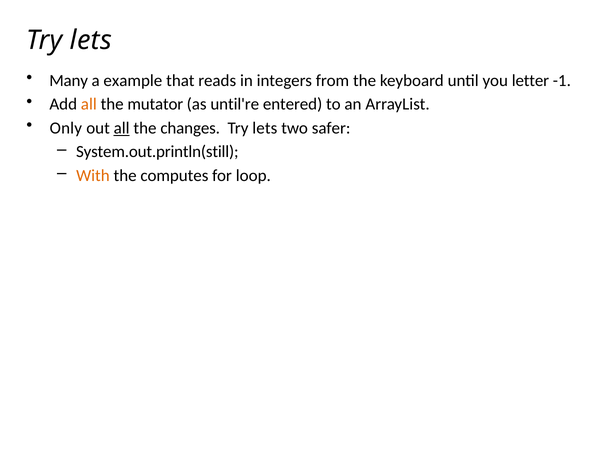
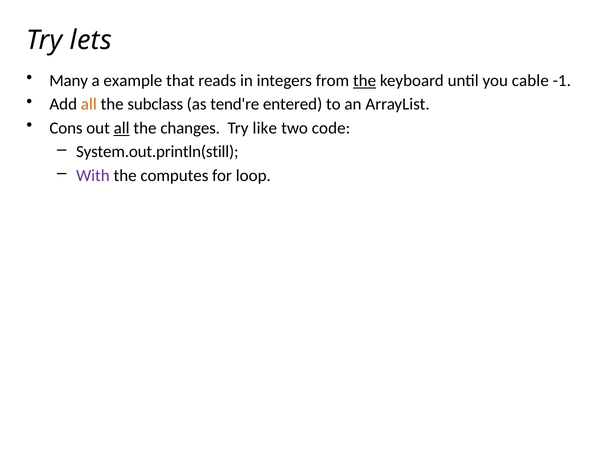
the underline: none -> present (365, 81)
letter: letter -> cable (530, 81)
mutator: mutator -> subclass (155, 104)
until're: until're -> tend're (235, 104)
Only: Only -> Cons (66, 128)
lets: lets -> like (265, 128)
safer: safer -> code (331, 128)
With colour: orange -> purple (93, 176)
